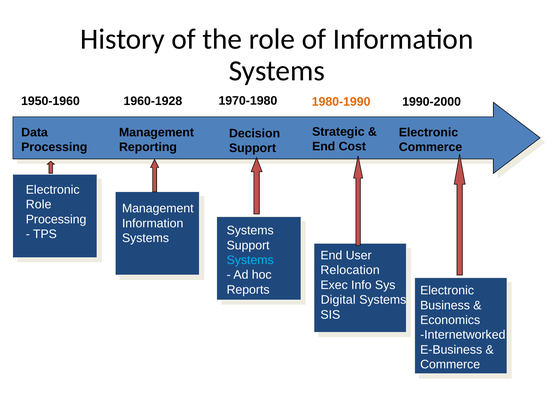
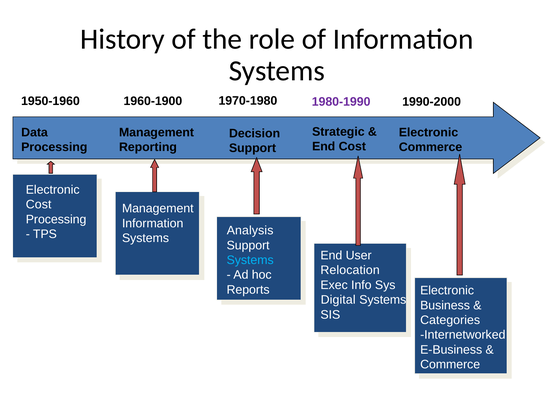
1960-1928: 1960-1928 -> 1960-1900 (153, 101)
1980-1990 colour: orange -> purple (341, 102)
Role: Role -> Cost (39, 204)
Systems: Systems -> Analysis (250, 230)
Economics: Economics -> Categories (450, 320)
